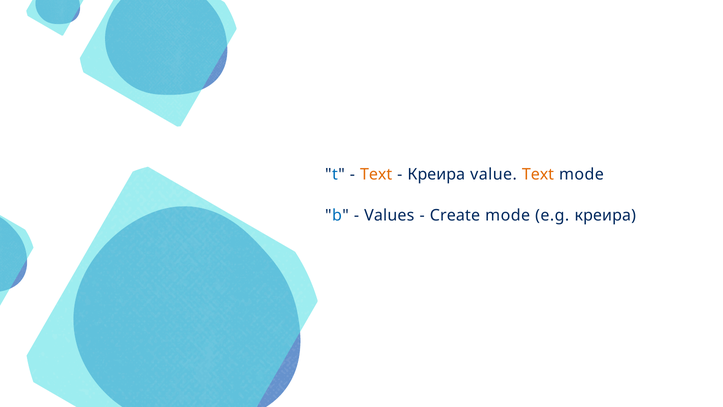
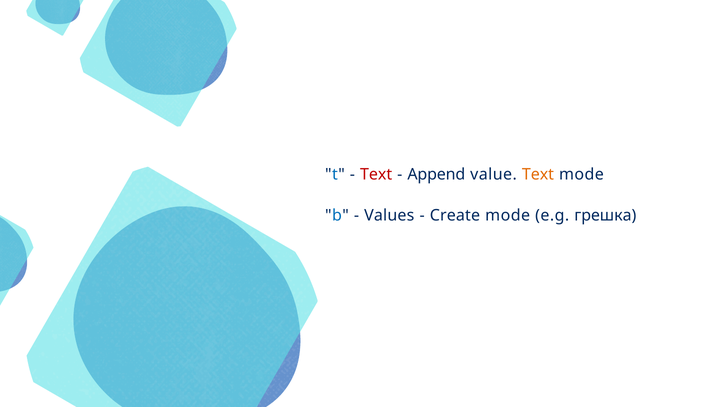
Text colour: orange -> red (376, 174)
Креира: Креира -> Append (436, 174)
e.g креира: креира -> грешка (605, 215)
